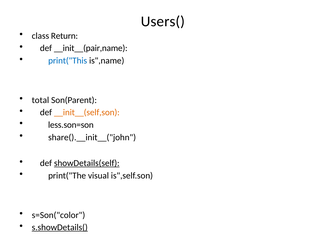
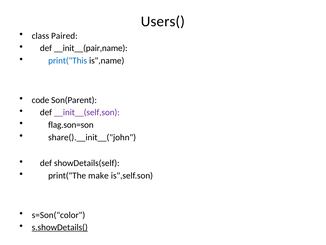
Return: Return -> Paired (64, 36)
total: total -> code (40, 100)
__init__(self,son colour: orange -> purple (87, 112)
less.son=son: less.son=son -> flag.son=son (71, 125)
showDetails(self underline: present -> none (87, 163)
visual: visual -> make (98, 175)
